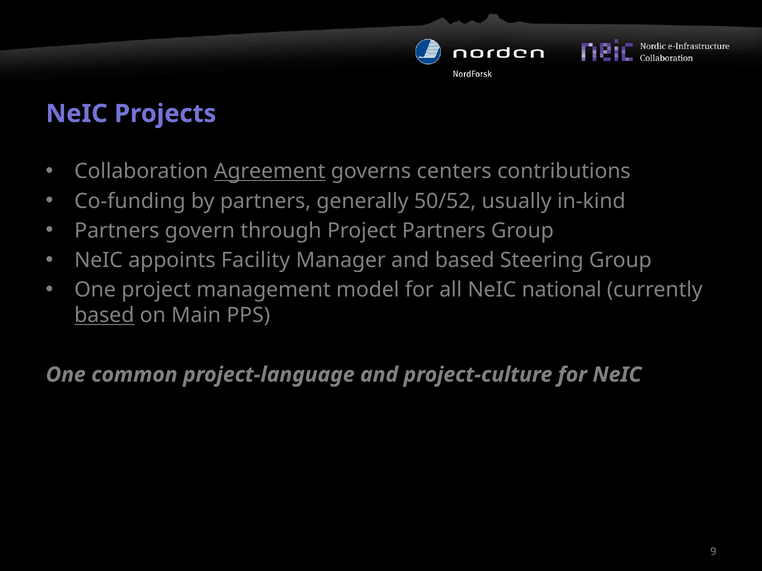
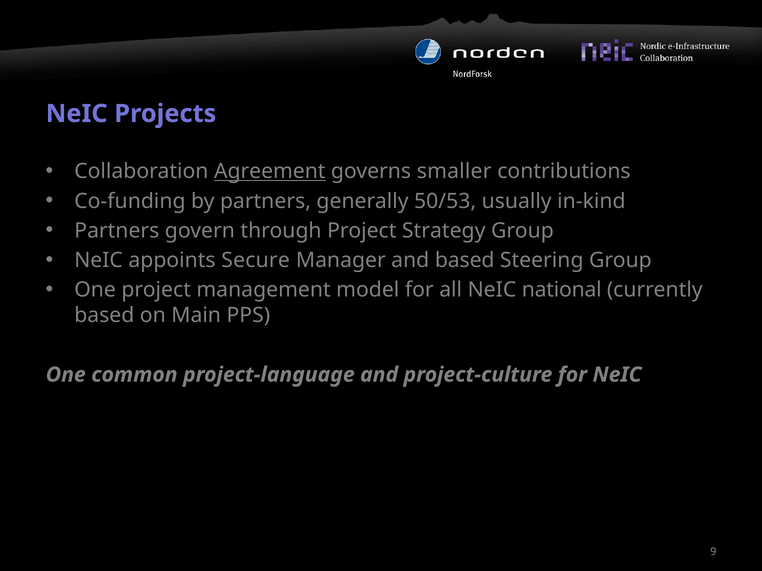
centers: centers -> smaller (454, 172)
50/52: 50/52 -> 50/53 (445, 201)
Project Partners: Partners -> Strategy (444, 231)
Facility: Facility -> Secure (256, 261)
based underline: present -> none (104, 316)
